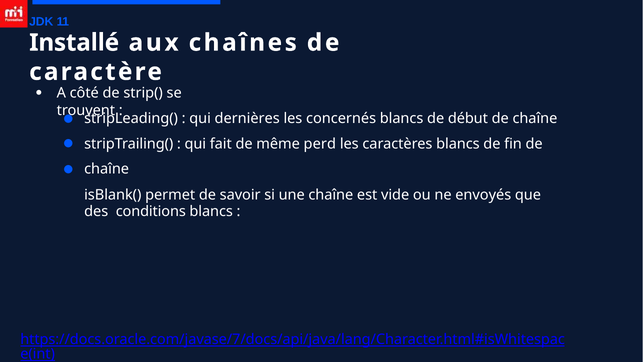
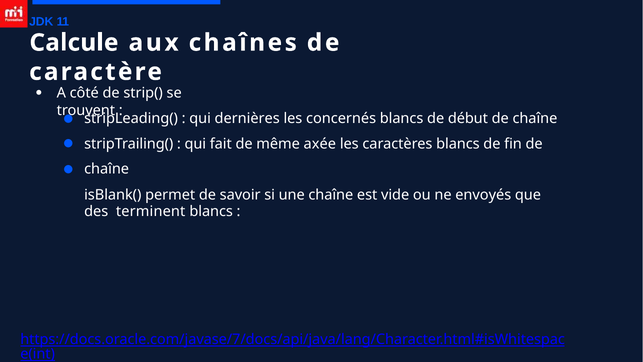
Installé: Installé -> Calcule (74, 43)
perd: perd -> axée (320, 144)
conditions: conditions -> terminent (151, 211)
